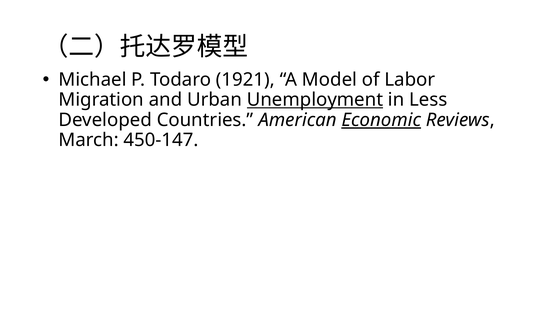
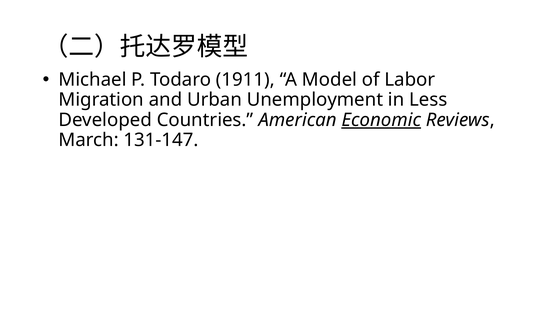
1921: 1921 -> 1911 (245, 80)
Unemployment underline: present -> none (315, 100)
450-147: 450-147 -> 131-147 (161, 140)
